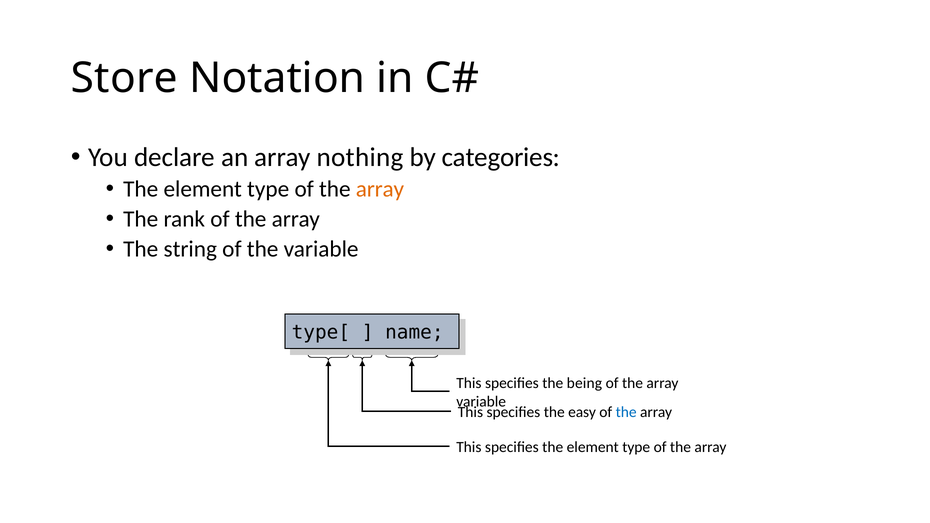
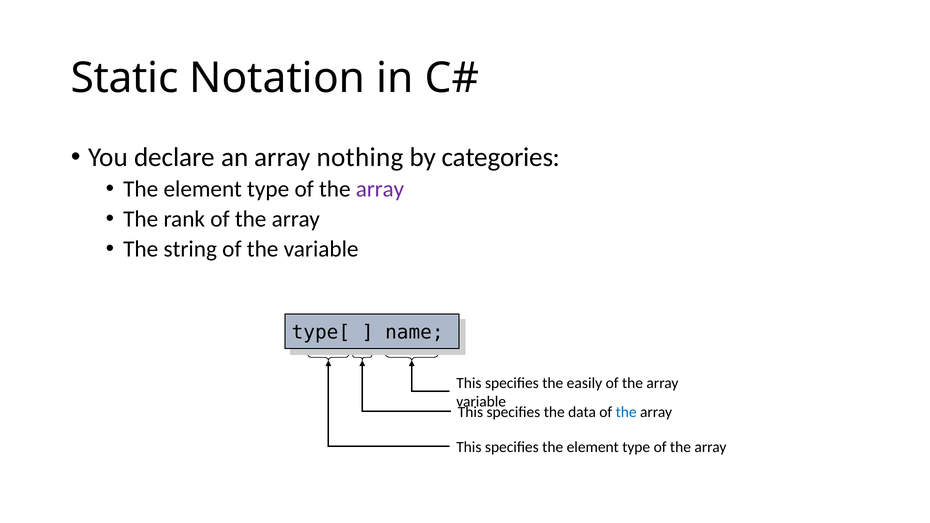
Store: Store -> Static (125, 78)
array colour: orange -> purple (380, 189)
being: being -> easily (584, 383)
easy: easy -> data (582, 412)
